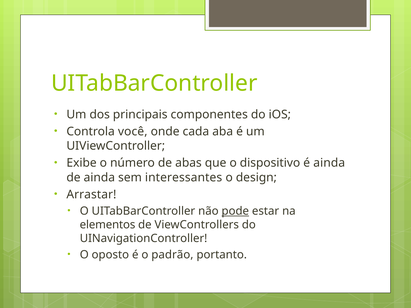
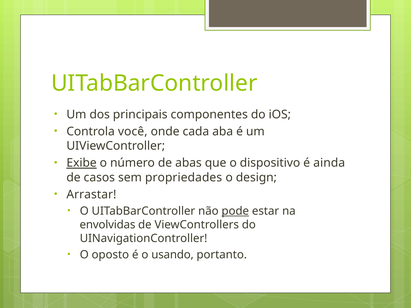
Exibe underline: none -> present (82, 163)
de ainda: ainda -> casos (99, 178)
interessantes: interessantes -> propriedades (184, 178)
elementos: elementos -> envolvidas (108, 225)
padrão: padrão -> usando (173, 255)
